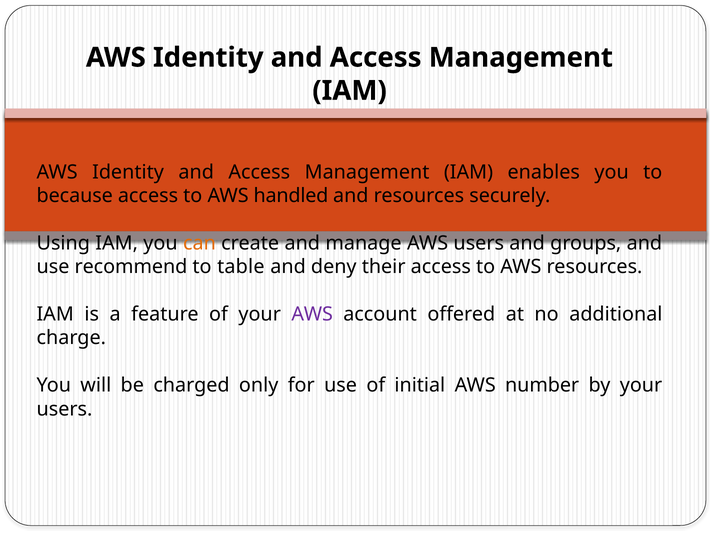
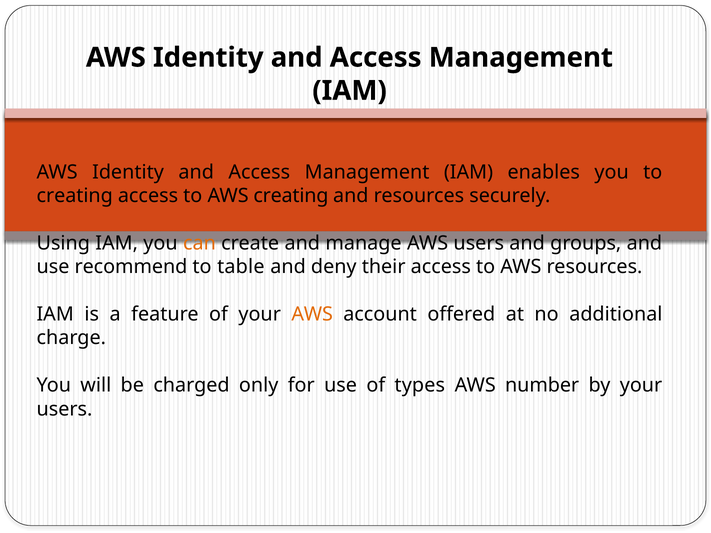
because: because -> creating (75, 196)
AWS handled: handled -> creating (291, 196)
AWS colour: purple -> orange (312, 314)
initial: initial -> types (420, 385)
